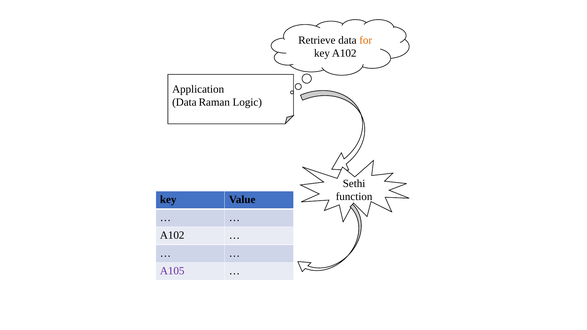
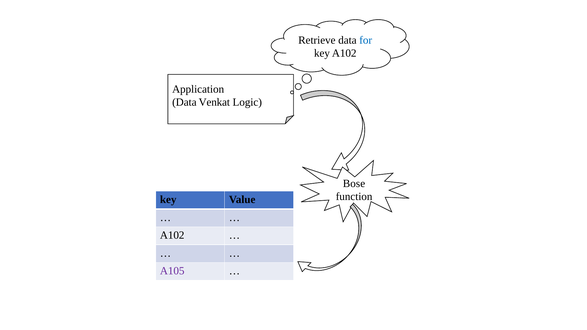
for colour: orange -> blue (366, 40)
Raman: Raman -> Venkat (214, 102)
Sethi: Sethi -> Bose (354, 183)
